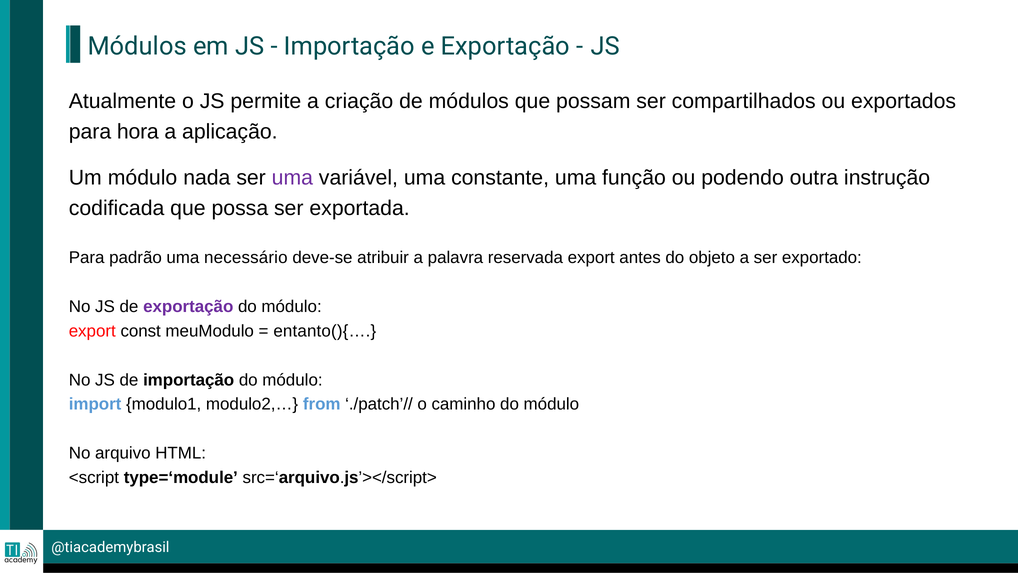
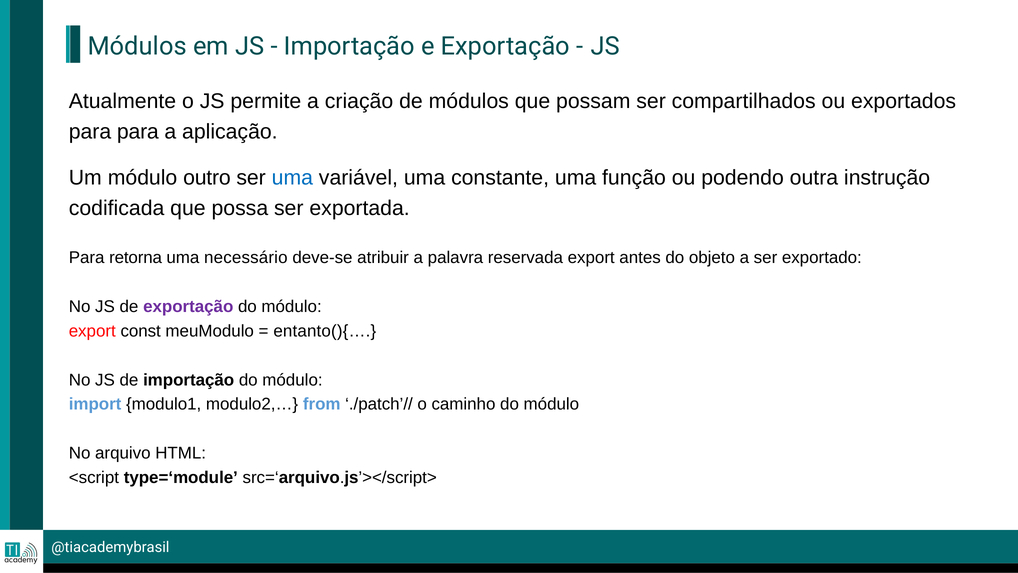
para hora: hora -> para (138, 132)
nada: nada -> outro (207, 178)
uma colour: purple -> blue (292, 178)
padrão: padrão -> retorna (136, 258)
